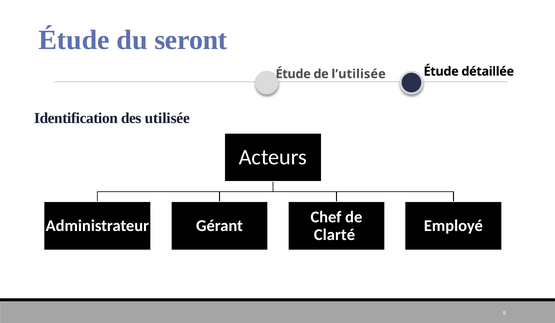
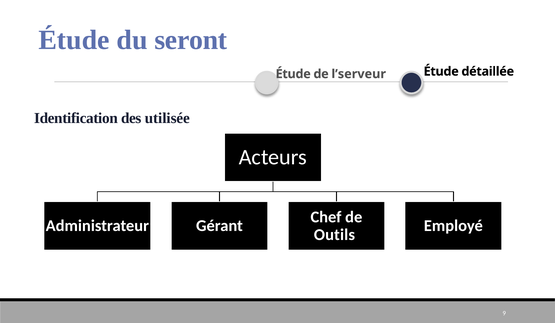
l’utilisée: l’utilisée -> l’serveur (359, 74)
Clarté: Clarté -> Outils (334, 235)
